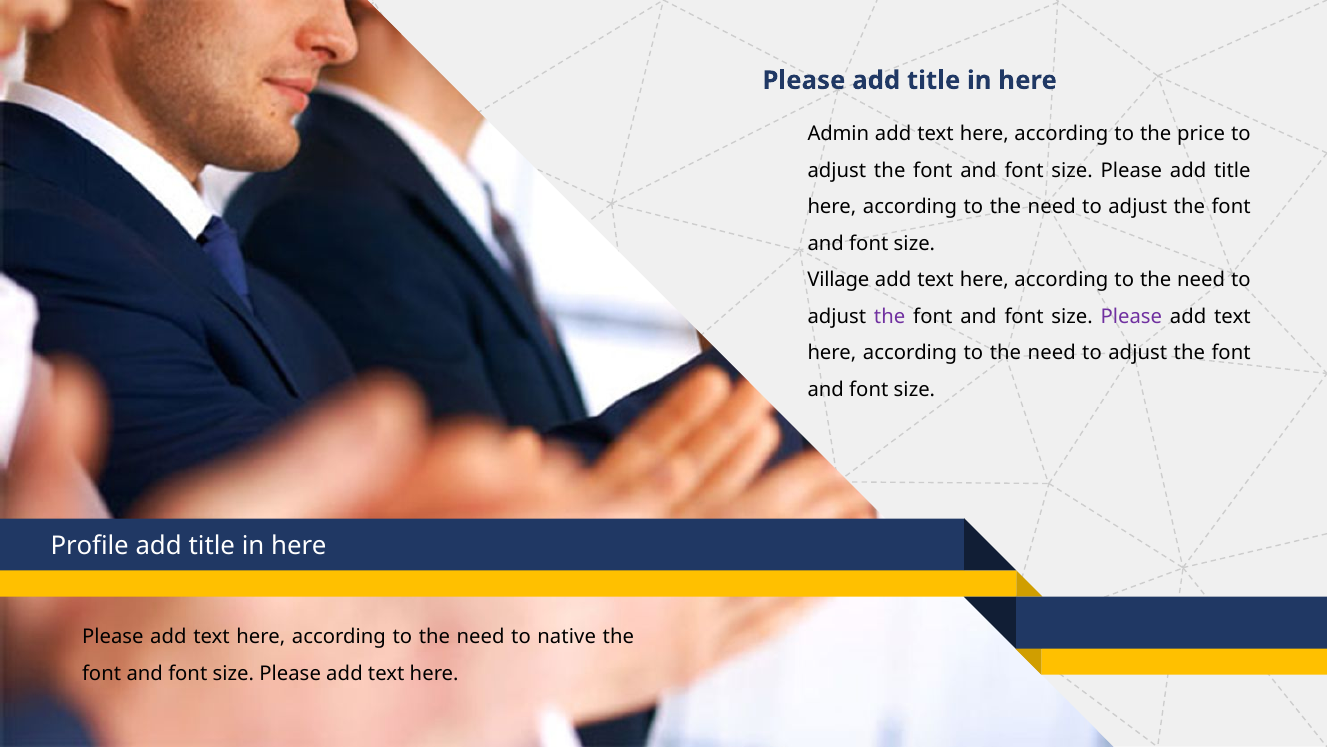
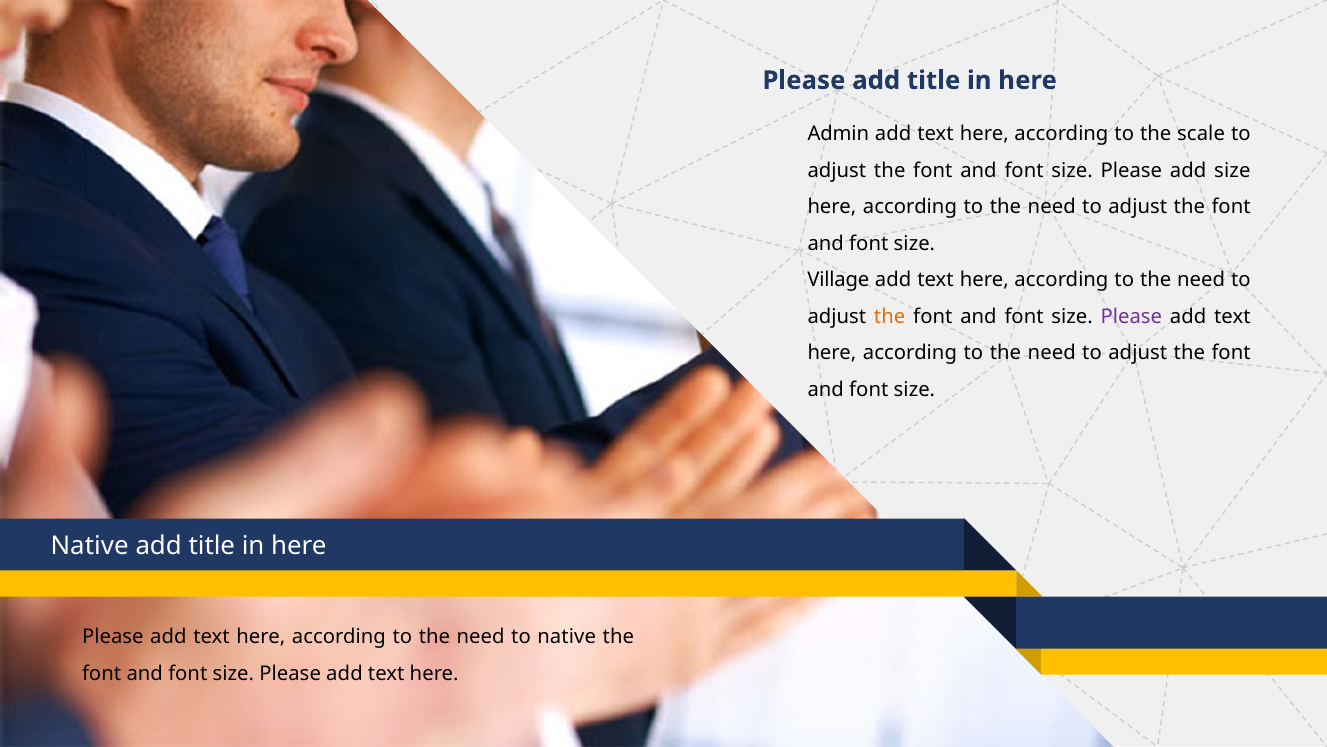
price: price -> scale (1201, 134)
title: title -> size (1232, 170)
the colour: purple -> orange (890, 316)
Profile: Profile -> Native (90, 546)
